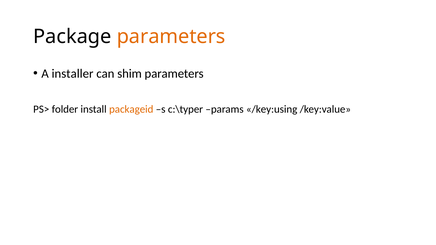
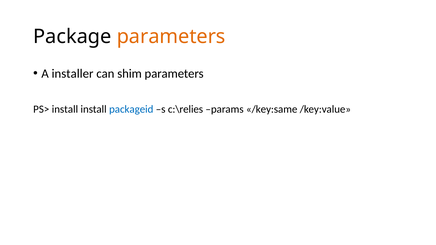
PS> folder: folder -> install (65, 109)
packageid colour: orange -> blue (131, 109)
c:\typer: c:\typer -> c:\relies (186, 109)
/key:using: /key:using -> /key:same (272, 109)
